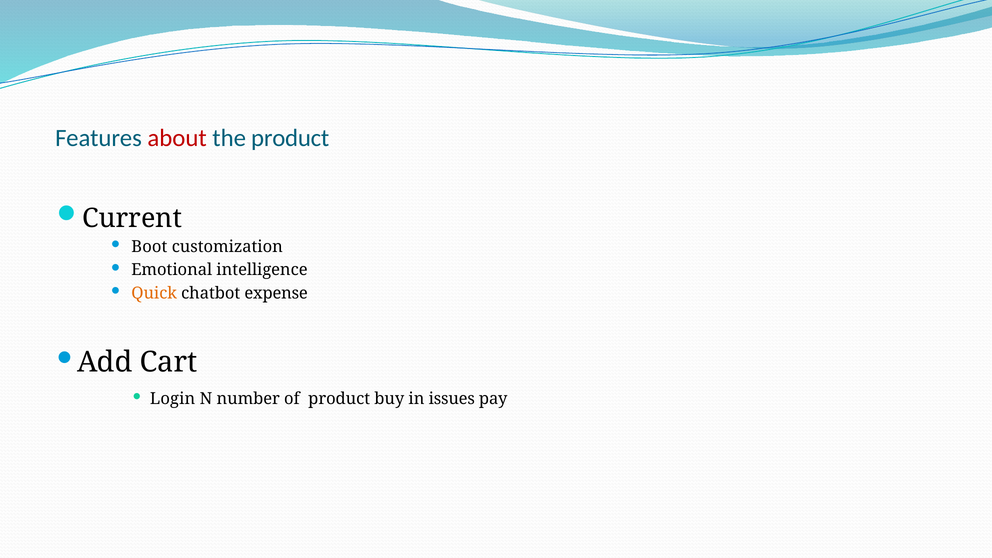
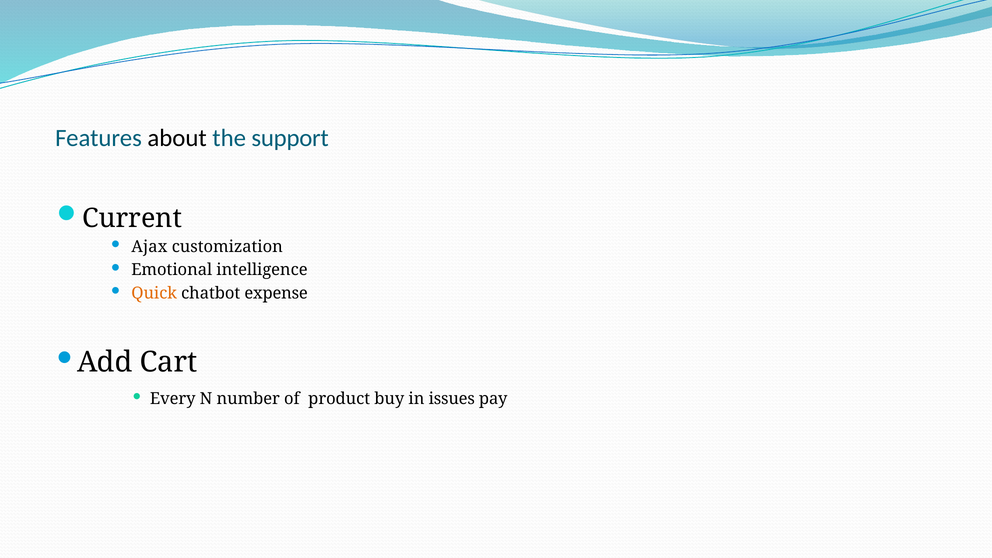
about colour: red -> black (177, 138)
the product: product -> support (290, 138)
Boot: Boot -> Ajax (149, 247)
Login: Login -> Every (173, 399)
